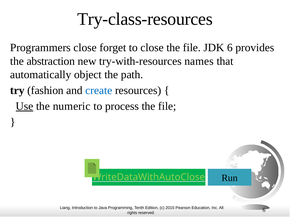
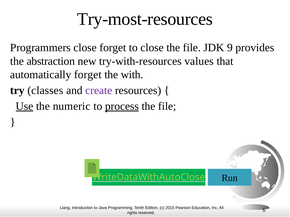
Try-class-resources: Try-class-resources -> Try-most-resources (145, 19)
JDK 6: 6 -> 9 (230, 48)
names: names -> values (199, 61)
automatically object: object -> forget (88, 75)
path: path -> with (132, 75)
fashion: fashion -> classes (45, 91)
create colour: blue -> purple (99, 91)
process underline: none -> present (122, 106)
